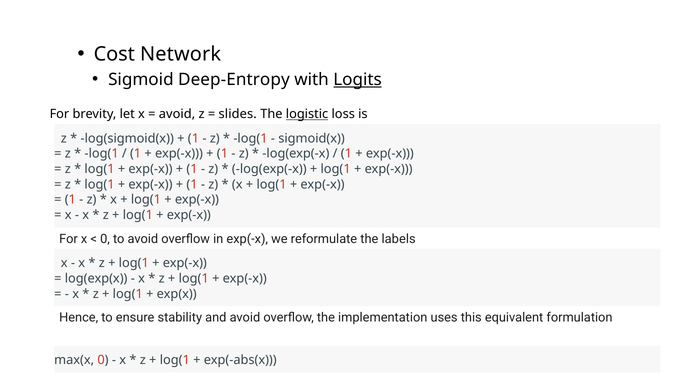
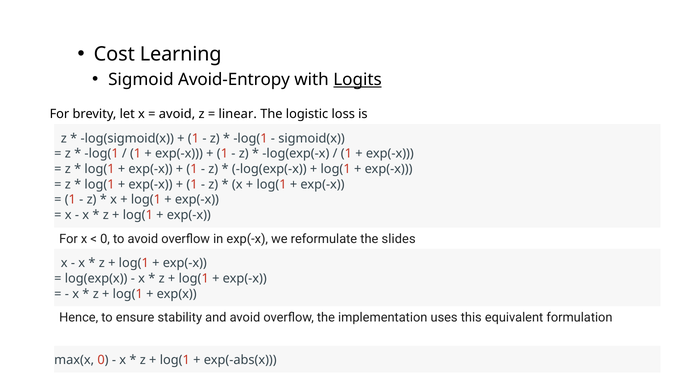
Network: Network -> Learning (181, 54)
Deep-Entropy: Deep-Entropy -> Avoid-Entropy (234, 80)
slides: slides -> linear (238, 114)
logistic underline: present -> none (307, 114)
labels: labels -> slides (399, 239)
